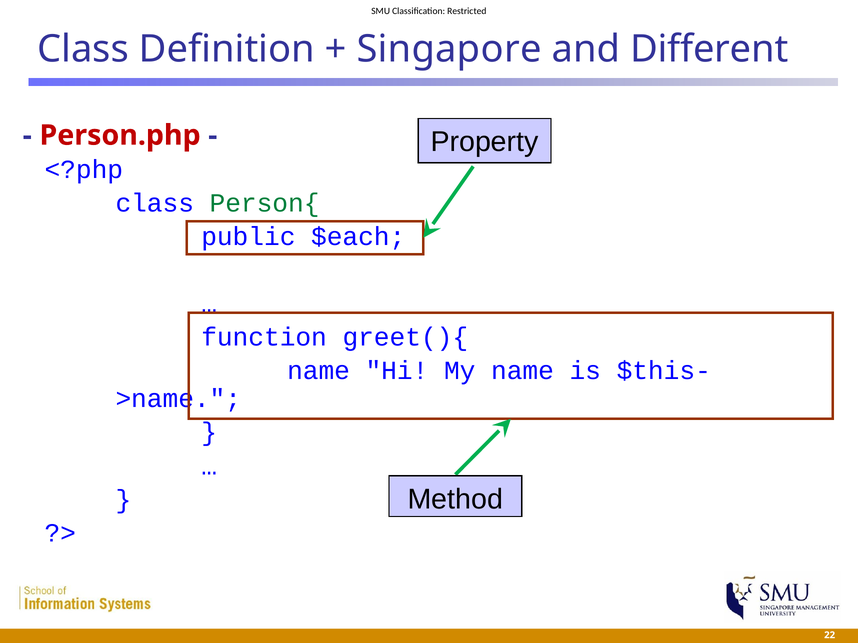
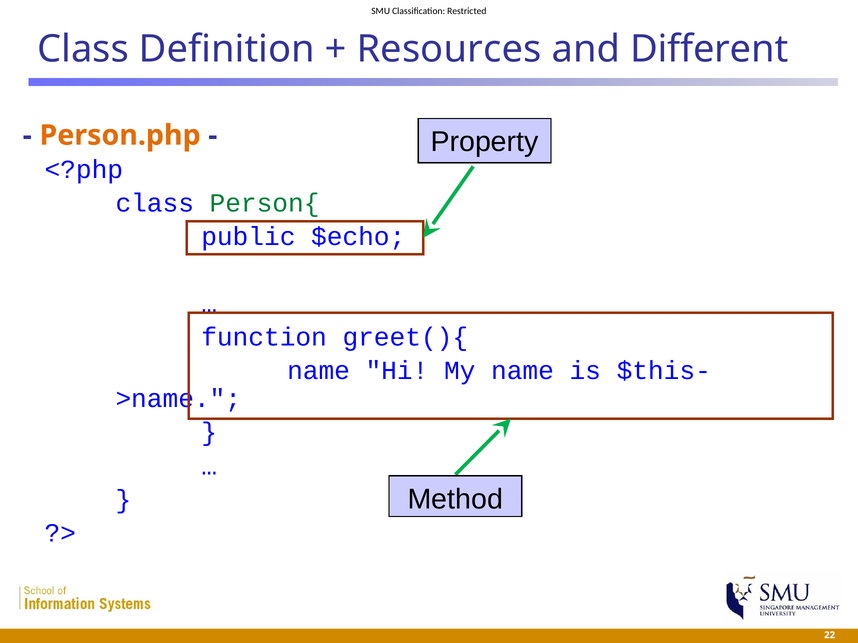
Singapore: Singapore -> Resources (449, 49)
Person.php colour: red -> orange (120, 135)
$each: $each -> $echo (358, 237)
